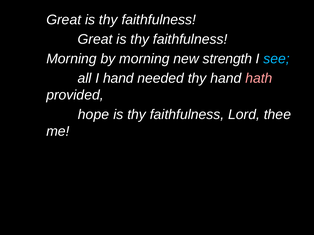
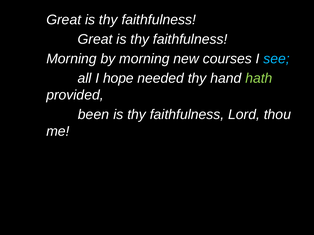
strength: strength -> courses (227, 59)
I hand: hand -> hope (118, 78)
hath colour: pink -> light green (259, 78)
hope: hope -> been (93, 115)
thee: thee -> thou (277, 115)
